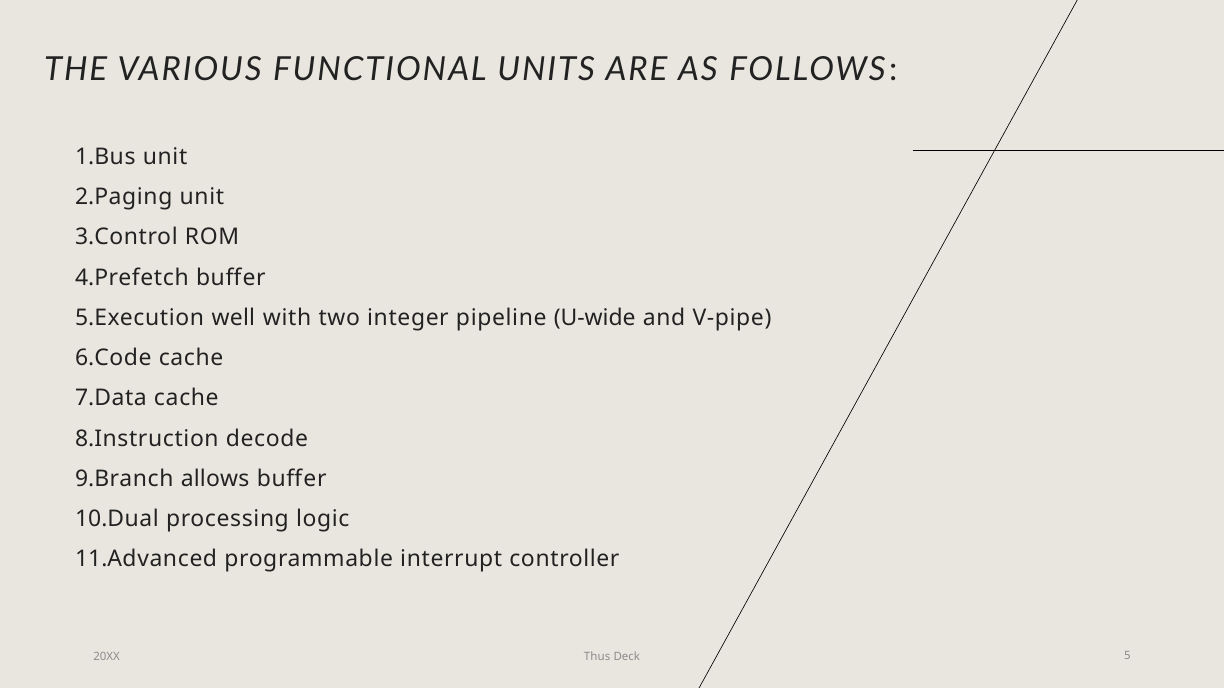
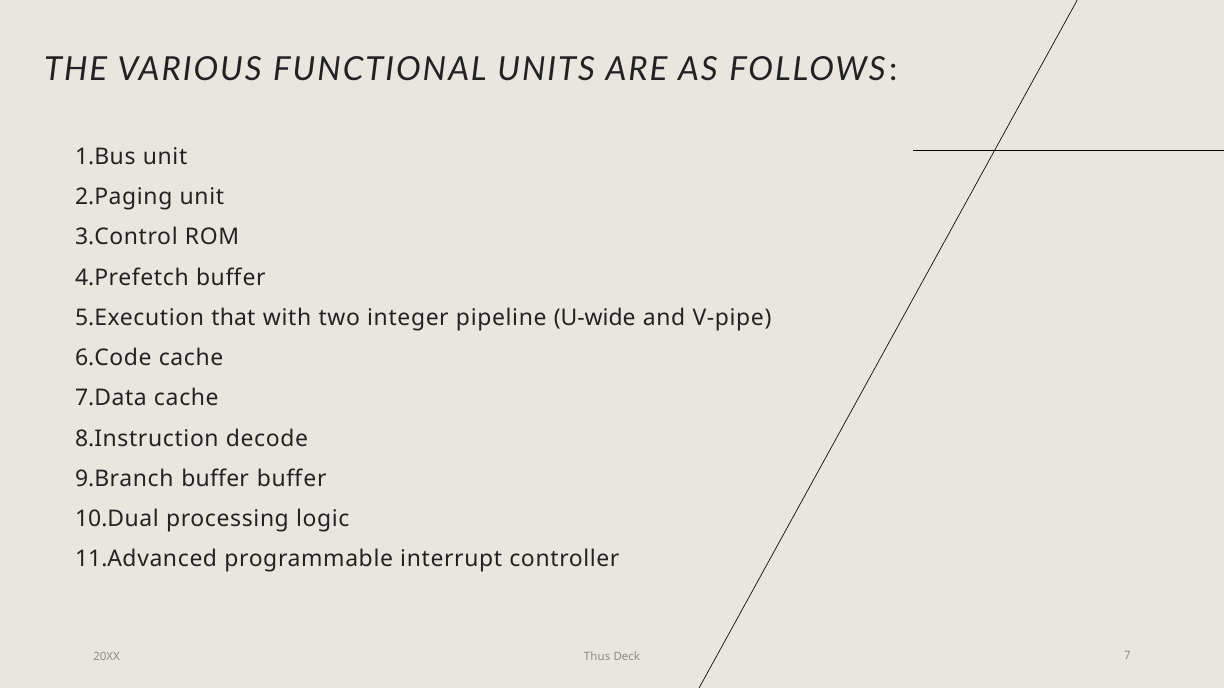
well: well -> that (233, 318)
allows: allows -> buffer (215, 479)
5: 5 -> 7 (1128, 656)
